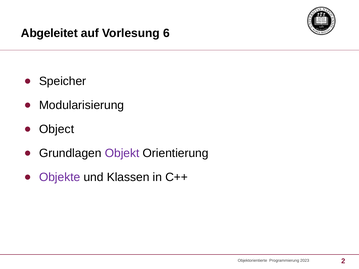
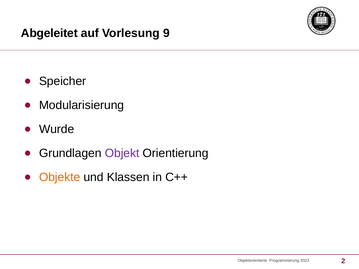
6: 6 -> 9 (166, 33)
Object: Object -> Wurde (57, 129)
Objekte colour: purple -> orange (60, 177)
